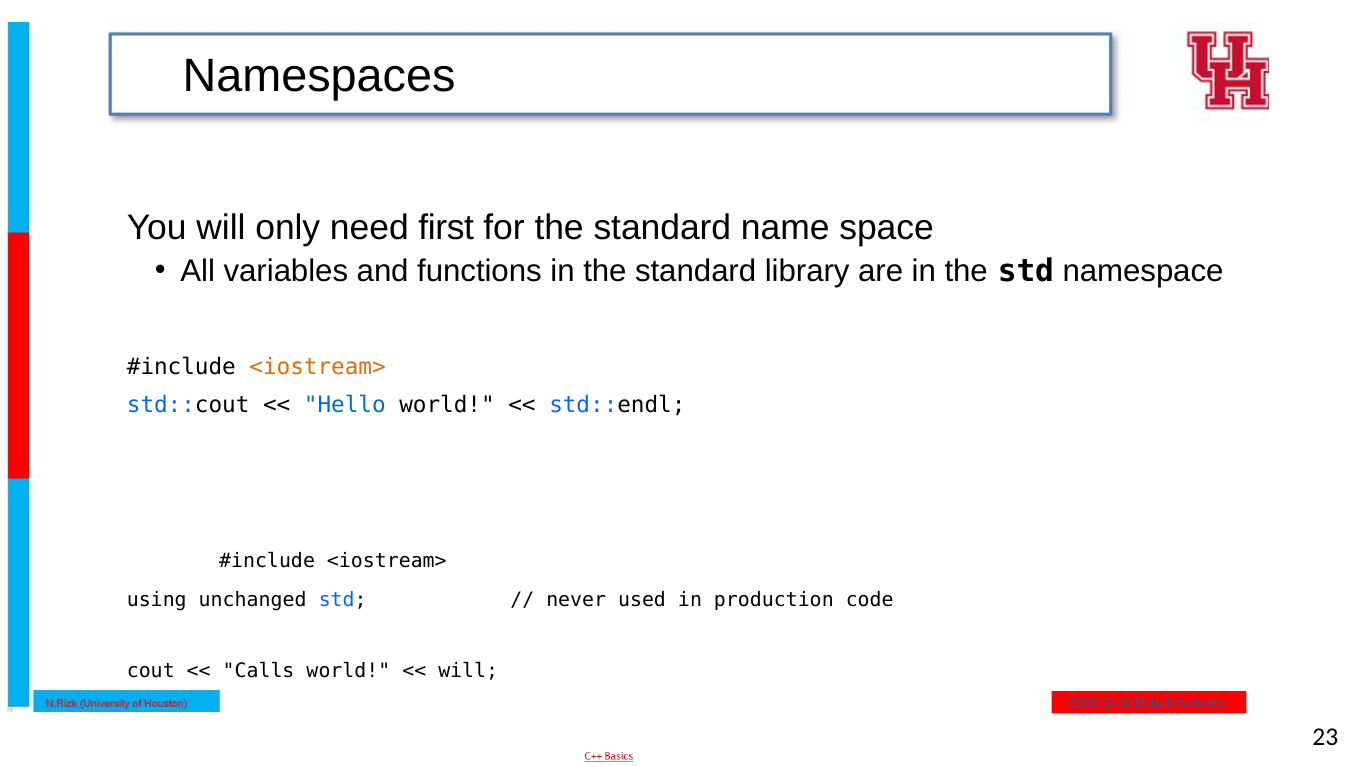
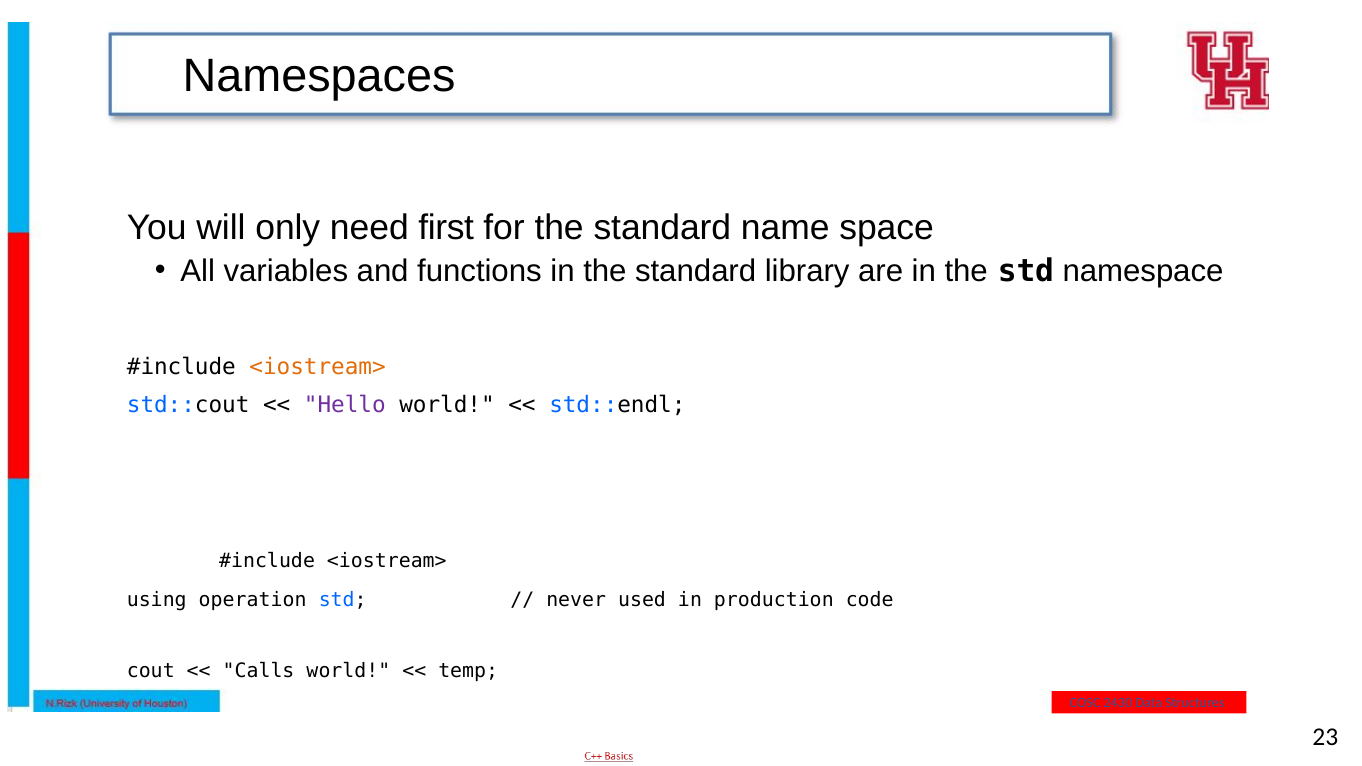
Hello colour: blue -> purple (345, 406)
unchanged: unchanged -> operation (253, 600)
will: will -> temp (468, 672)
